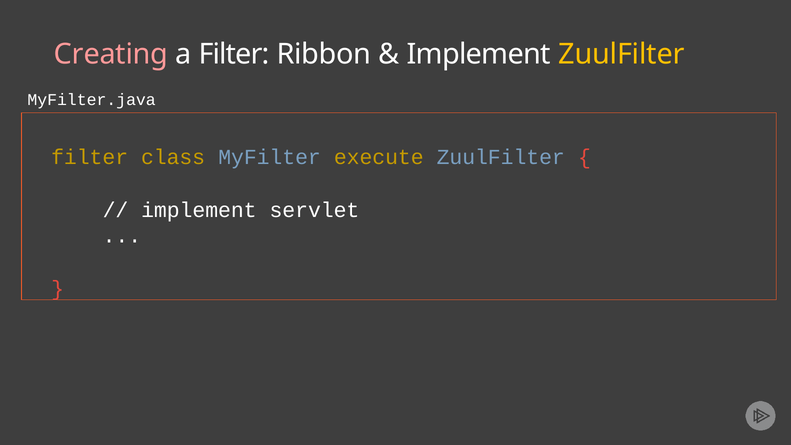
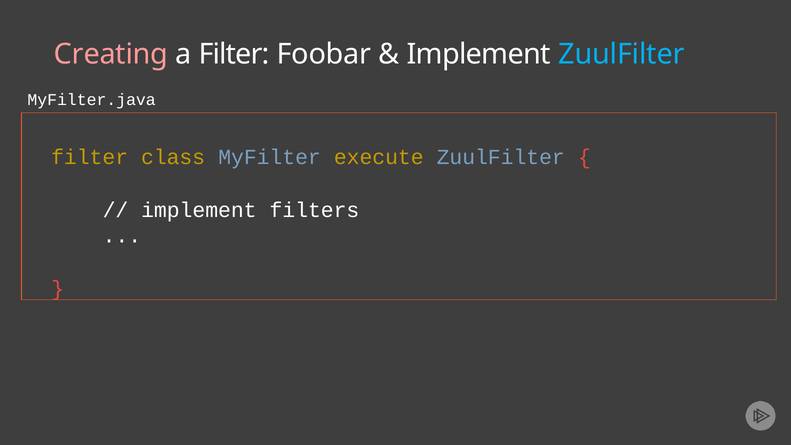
Ribbon: Ribbon -> Foobar (324, 54)
ZuulFilter colour: yellow -> light blue (621, 54)
servlet: servlet -> filters (314, 210)
